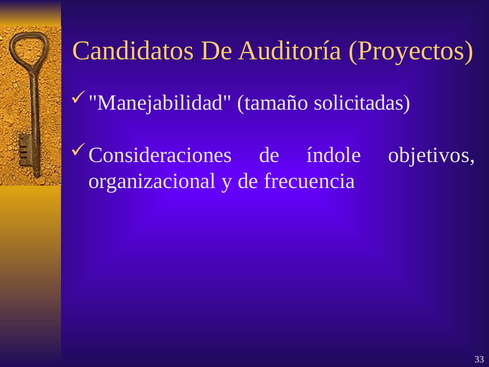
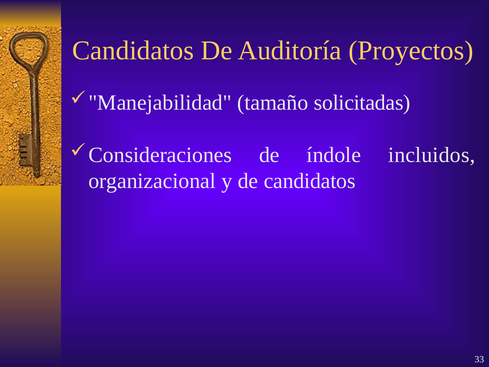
objetivos: objetivos -> incluidos (432, 155)
de frecuencia: frecuencia -> candidatos (310, 181)
